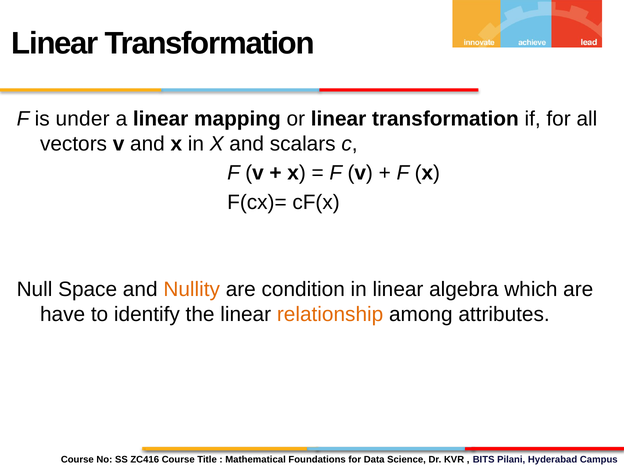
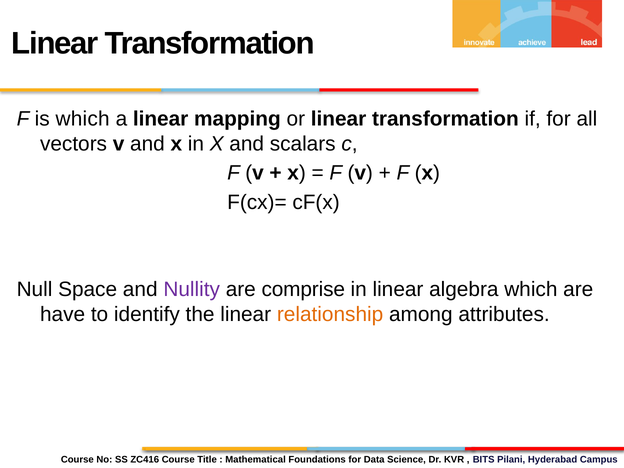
is under: under -> which (83, 119)
Nullity colour: orange -> purple (192, 290)
condition: condition -> comprise (303, 290)
